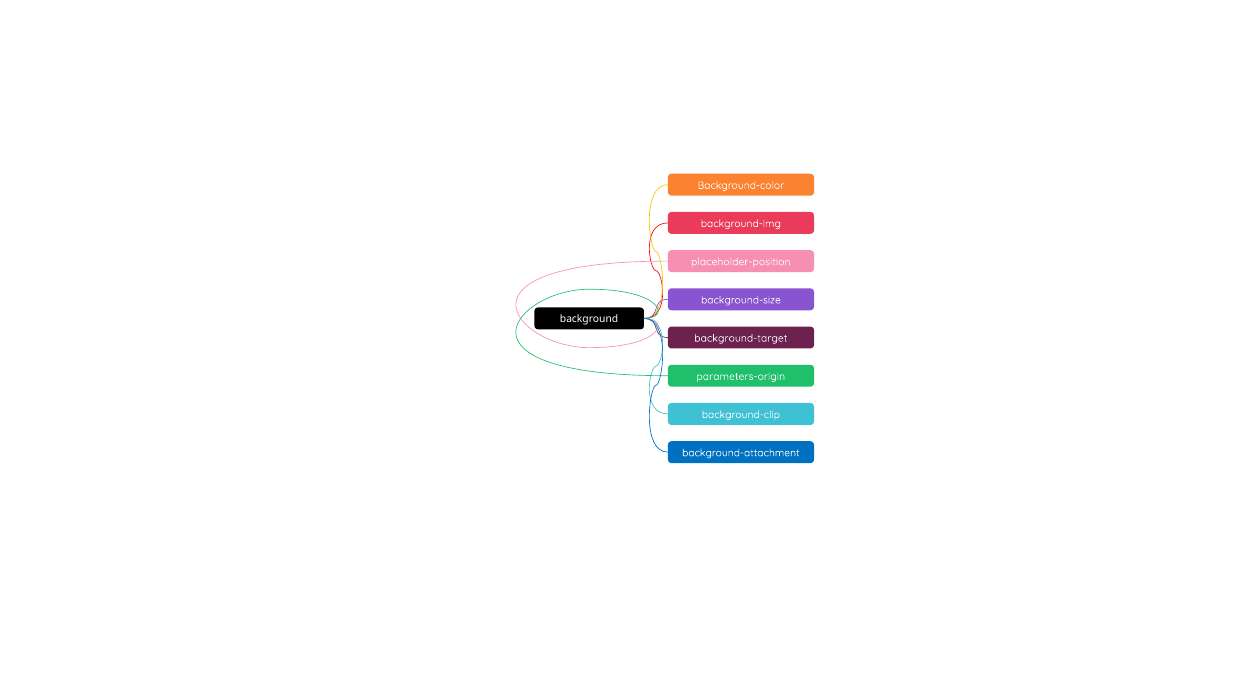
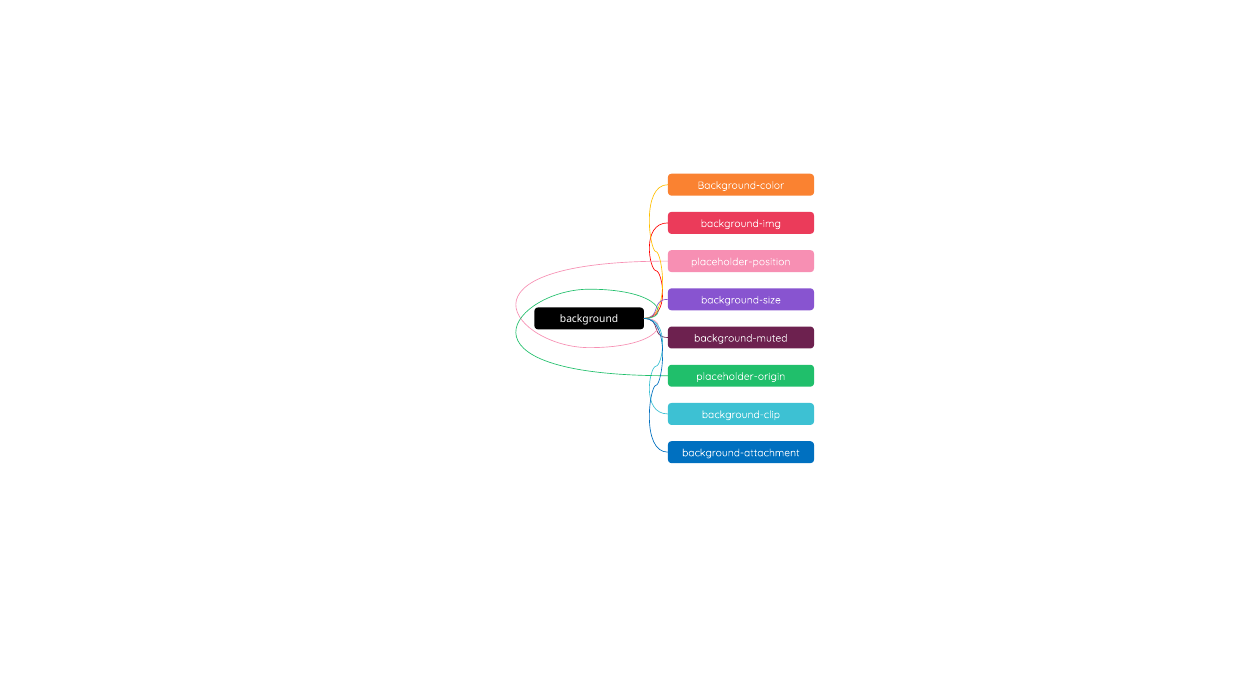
background-target: background-target -> background-muted (741, 338)
parameters-origin: parameters-origin -> placeholder-origin (741, 376)
